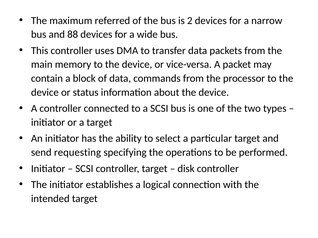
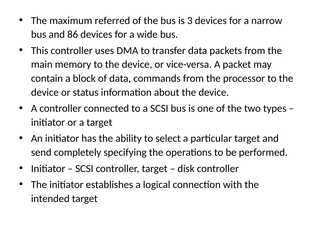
2: 2 -> 3 (190, 21)
88: 88 -> 86 (73, 35)
requesting: requesting -> completely (78, 153)
